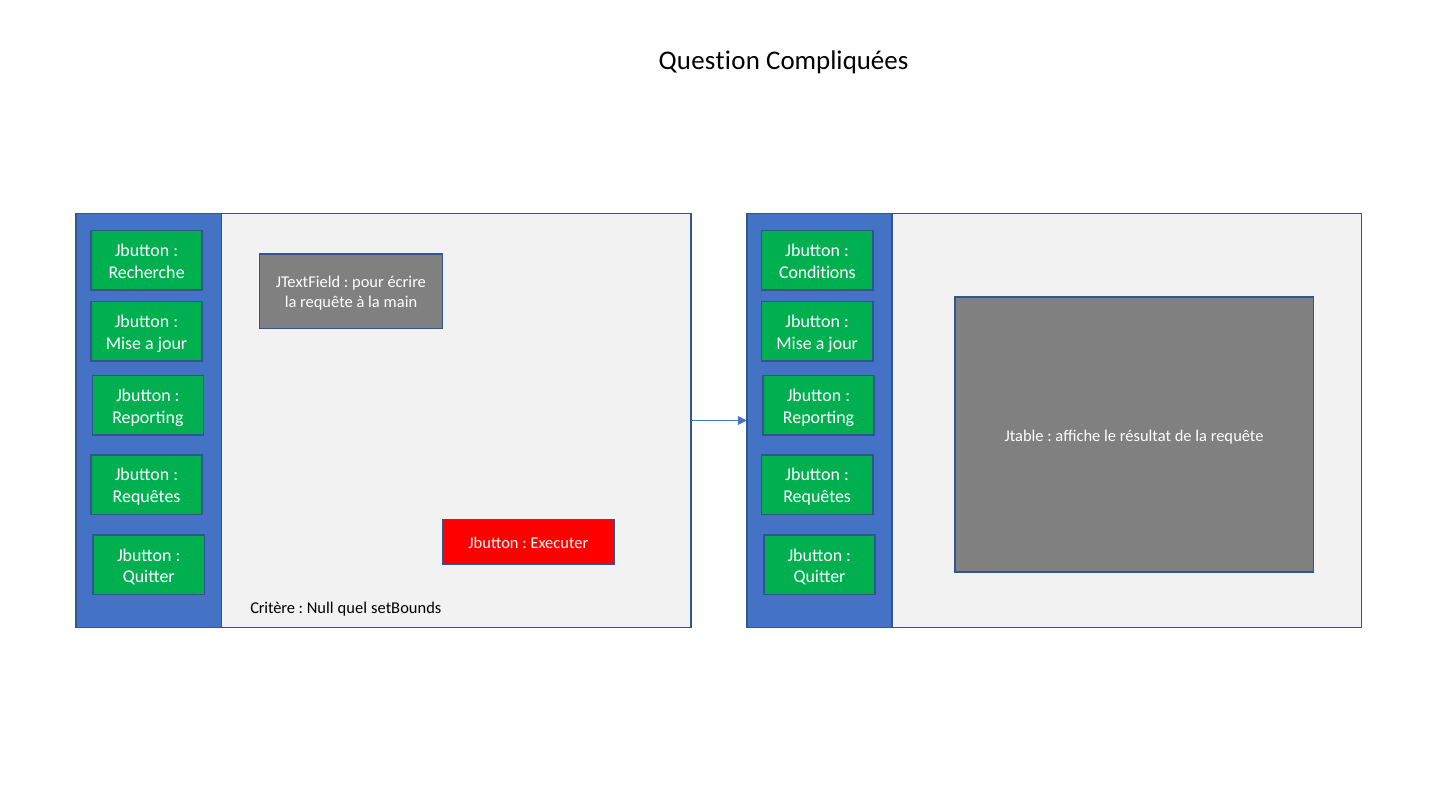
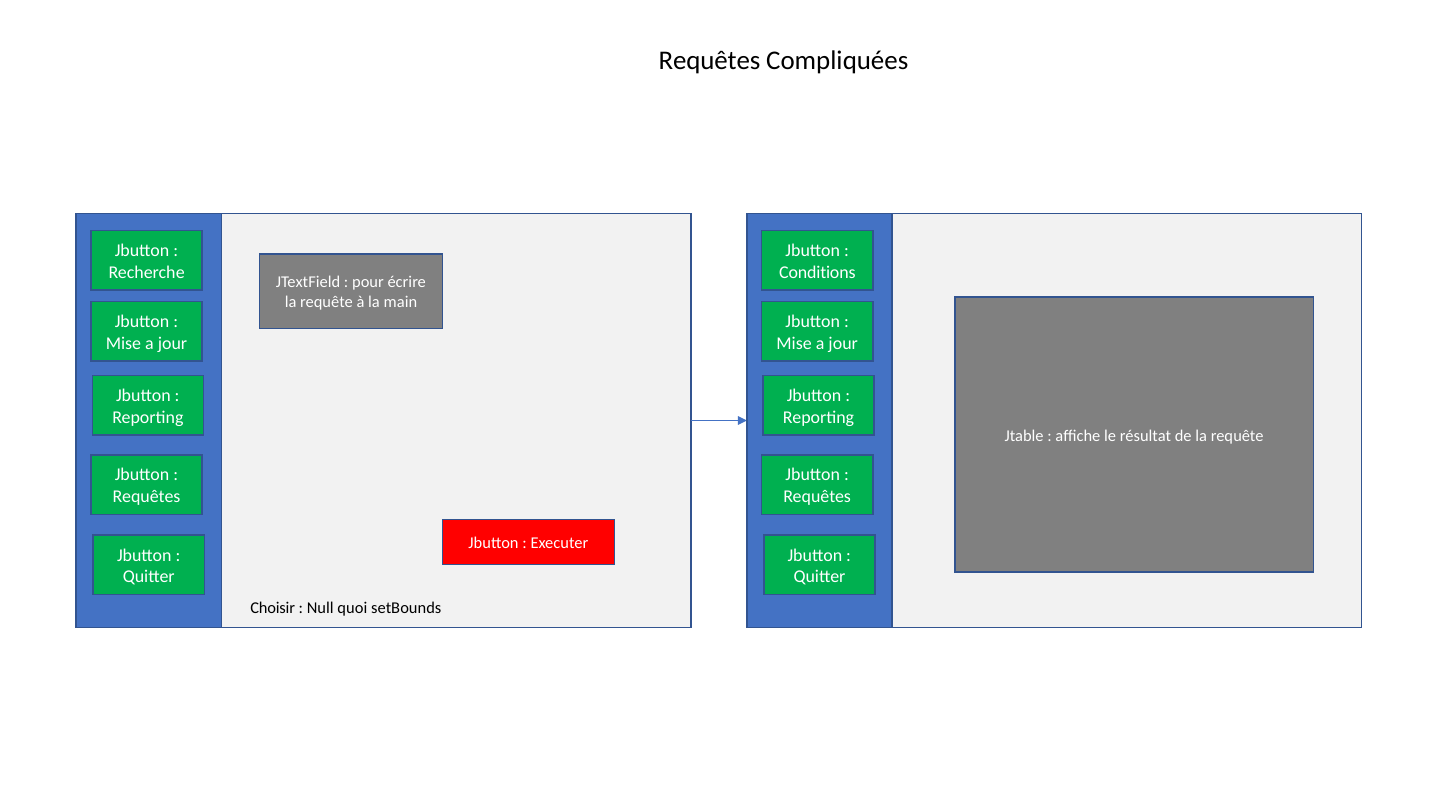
Question: Question -> Requêtes (709, 60)
Critère: Critère -> Choisir (273, 608)
quel: quel -> quoi (352, 608)
